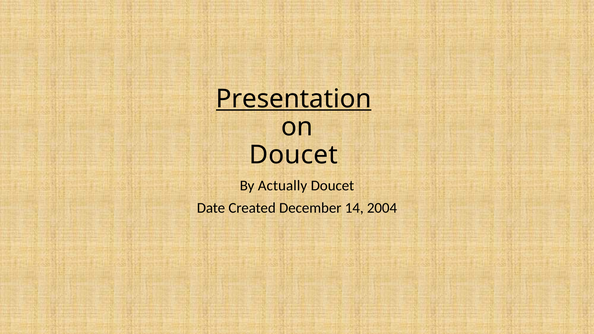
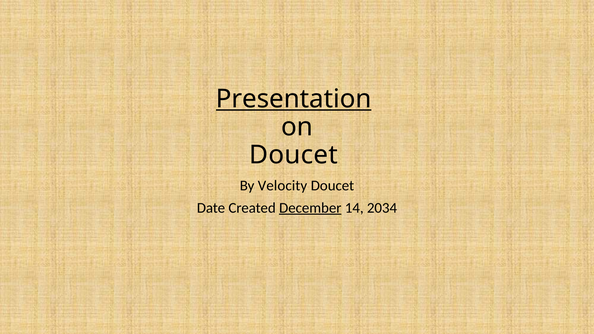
Actually: Actually -> Velocity (283, 186)
December underline: none -> present (310, 208)
2004: 2004 -> 2034 (382, 208)
